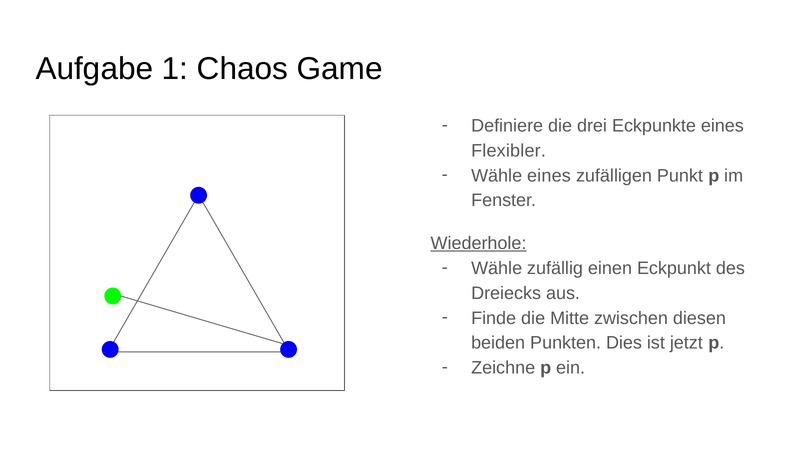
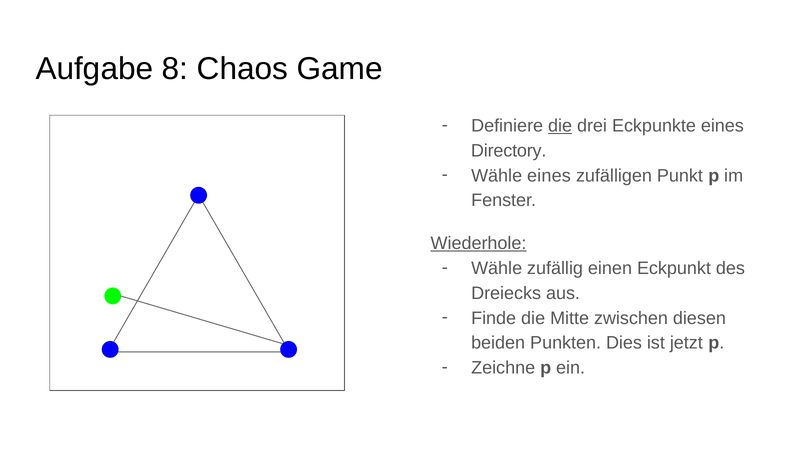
1: 1 -> 8 (175, 69)
die underline: none -> present (560, 126)
Flexibler: Flexibler -> Directory (509, 151)
